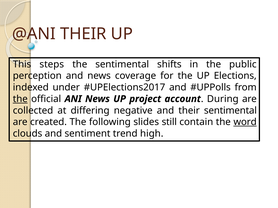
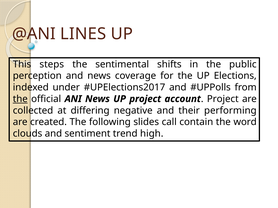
@ANI THEIR: THEIR -> LINES (83, 34)
During: During -> Project (223, 99)
their sentimental: sentimental -> performing (230, 111)
still: still -> call (169, 122)
word underline: present -> none (245, 122)
